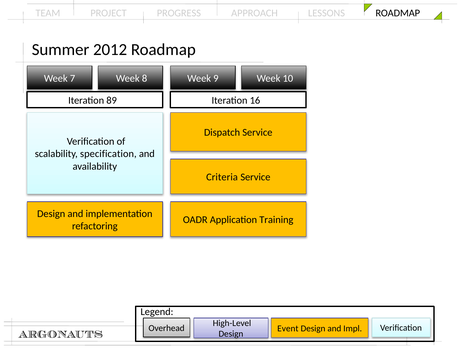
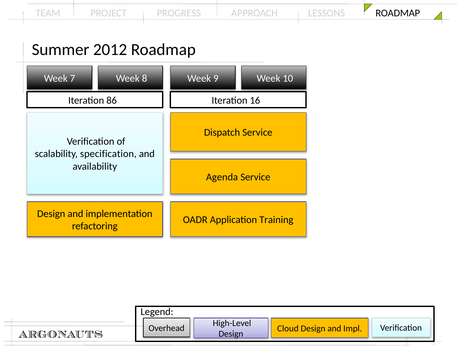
89: 89 -> 86 (112, 100)
Criteria: Criteria -> Agenda (222, 177)
Event: Event -> Cloud (288, 328)
